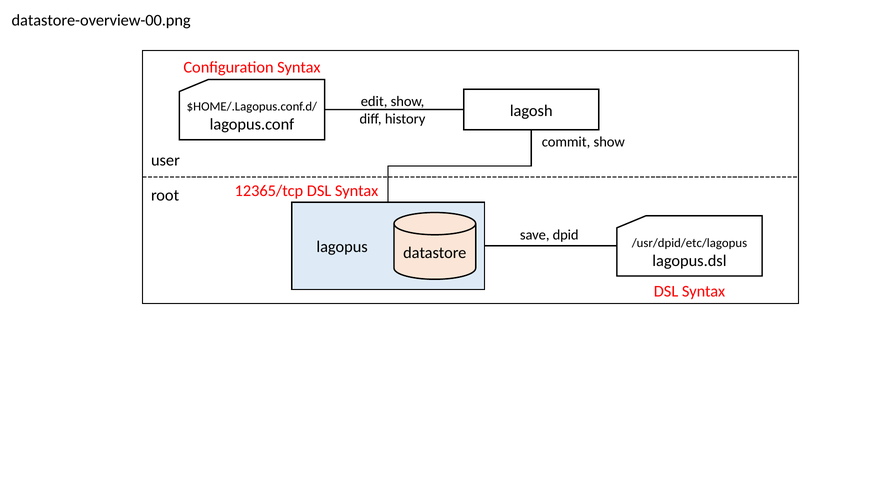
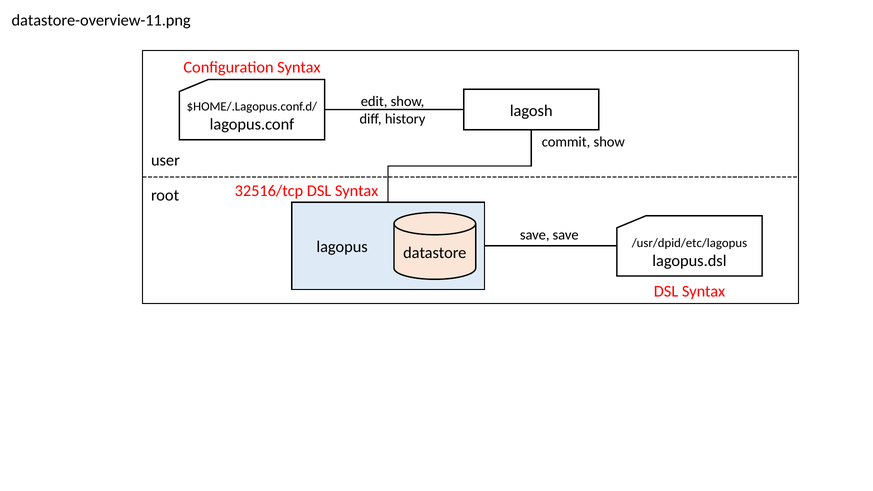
datastore-overview-00.png: datastore-overview-00.png -> datastore-overview-11.png (101, 20)
12365/tcp: 12365/tcp -> 32516/tcp (269, 191)
save dpid: dpid -> save (566, 235)
